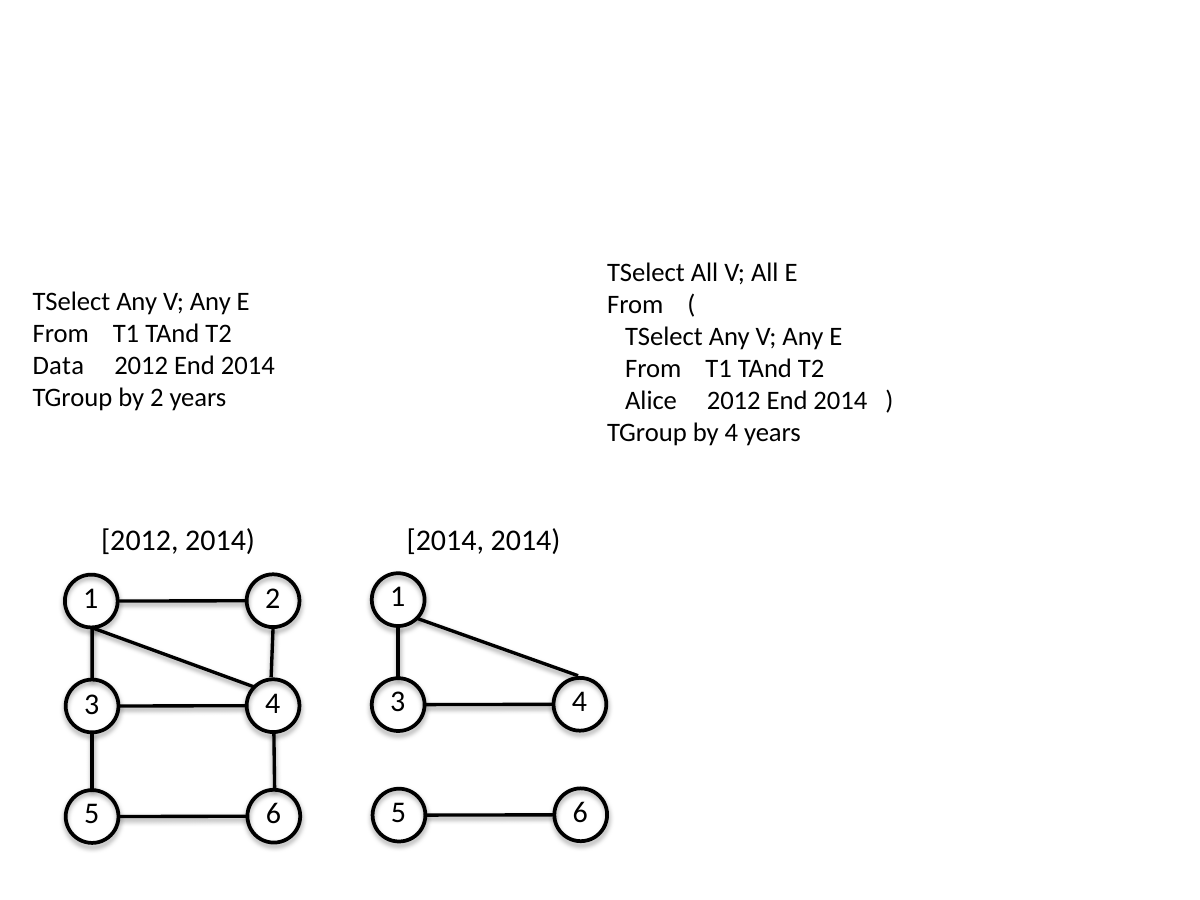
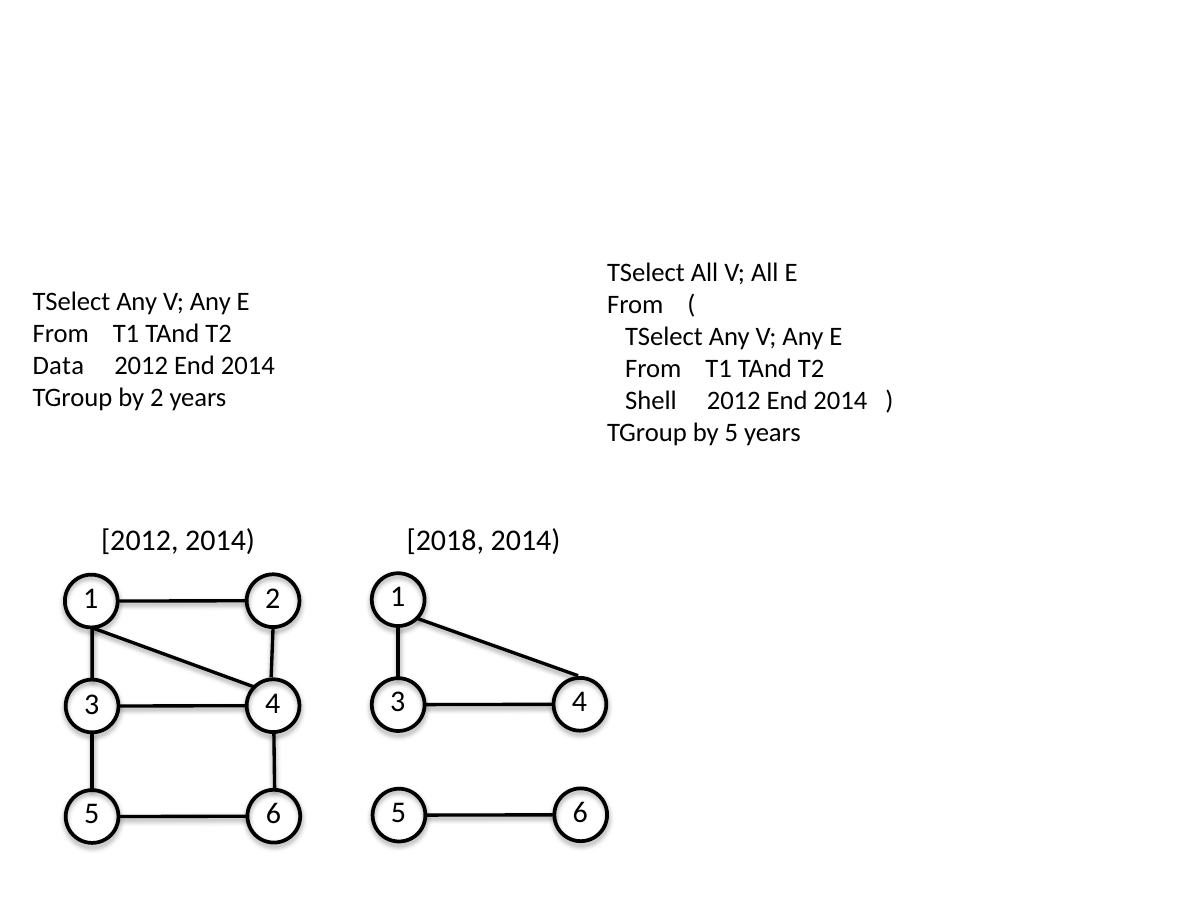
Alice: Alice -> Shell (651, 401)
by 4: 4 -> 5 (731, 433)
2014: 2014 -> 2018 (445, 540)
